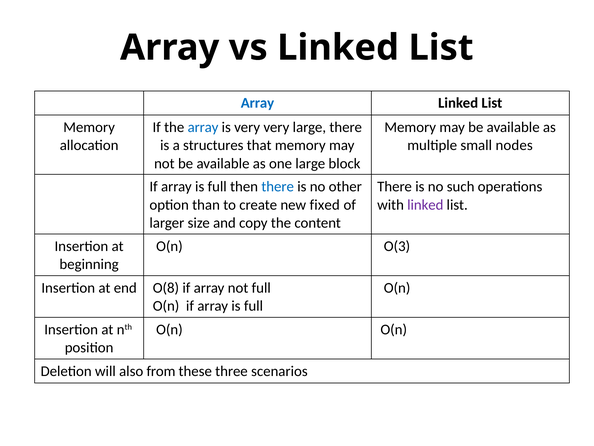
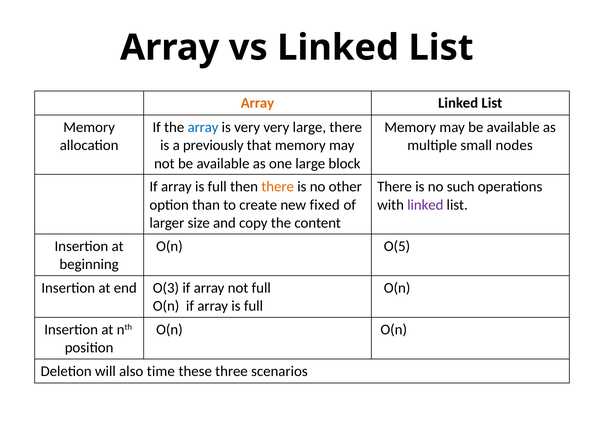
Array colour: blue -> orange (257, 103)
structures: structures -> previously (213, 145)
there colour: blue -> orange (278, 186)
O(3: O(3 -> O(5 (397, 246)
O(8: O(8 -> O(3 (166, 288)
from: from -> time (161, 371)
